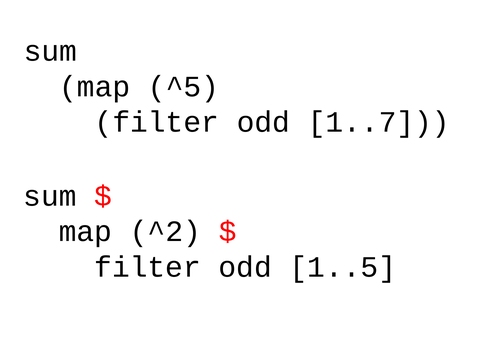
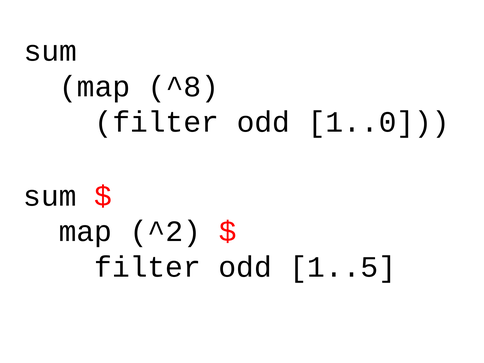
^5: ^5 -> ^8 (183, 87)
1..7: 1..7 -> 1..0 (379, 122)
